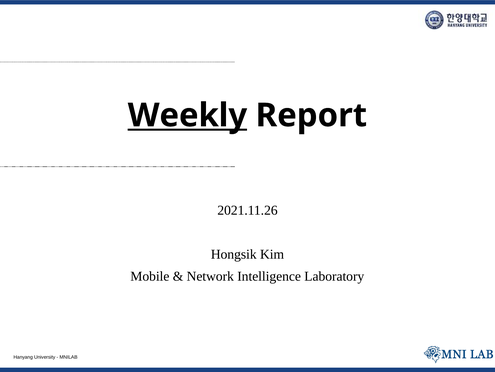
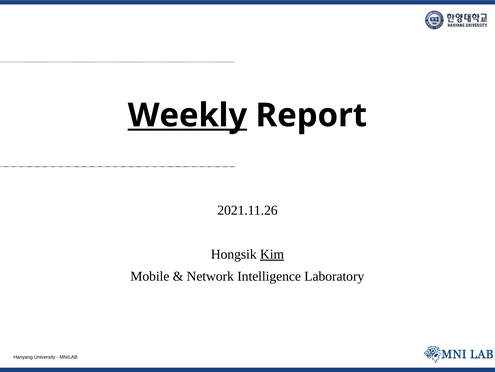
Kim underline: none -> present (272, 254)
